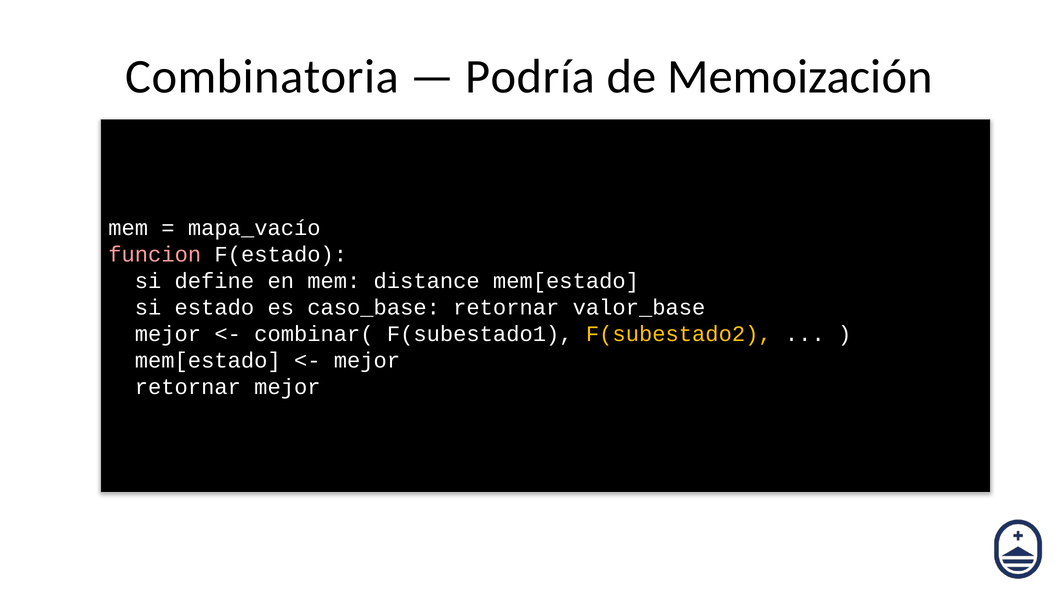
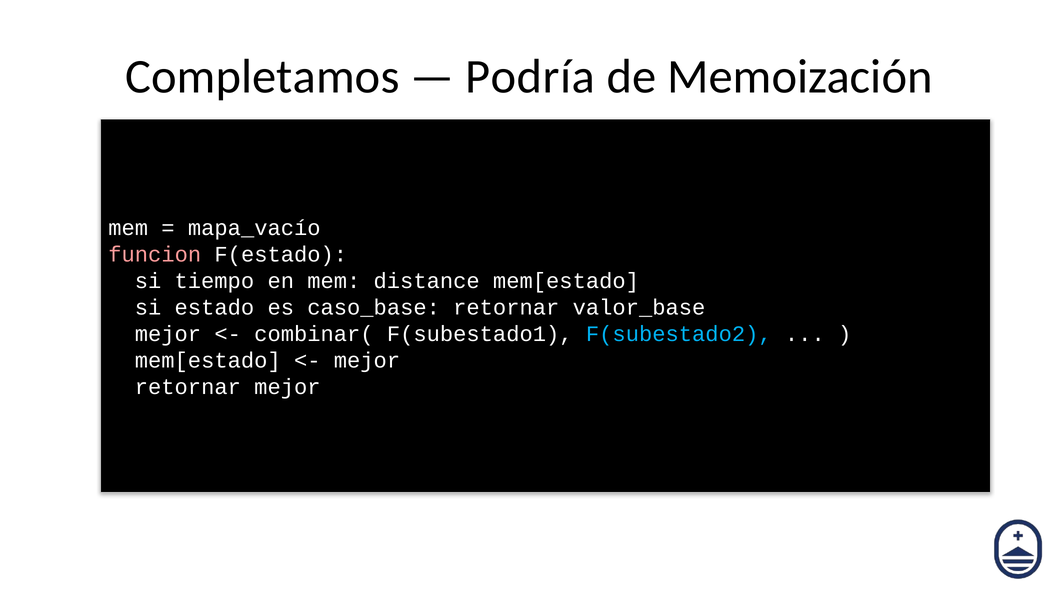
Combinatoria: Combinatoria -> Completamos (262, 77)
define: define -> tiempo (214, 281)
F(subestado2 colour: yellow -> light blue (679, 334)
